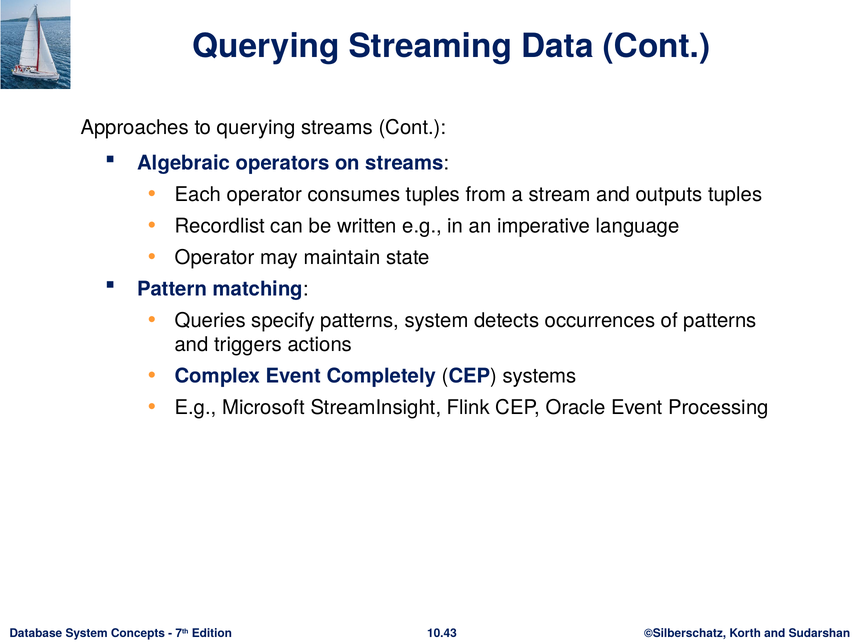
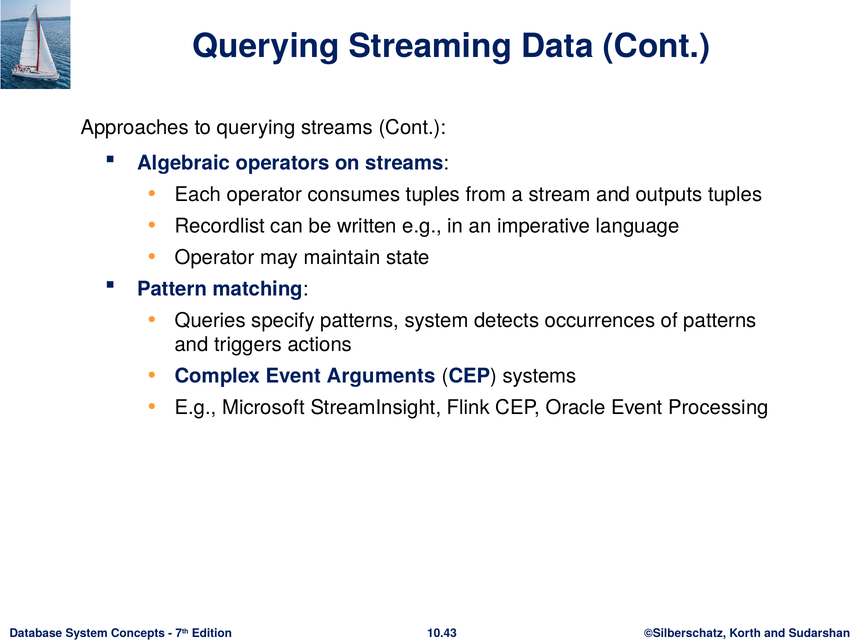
Completely: Completely -> Arguments (381, 376)
